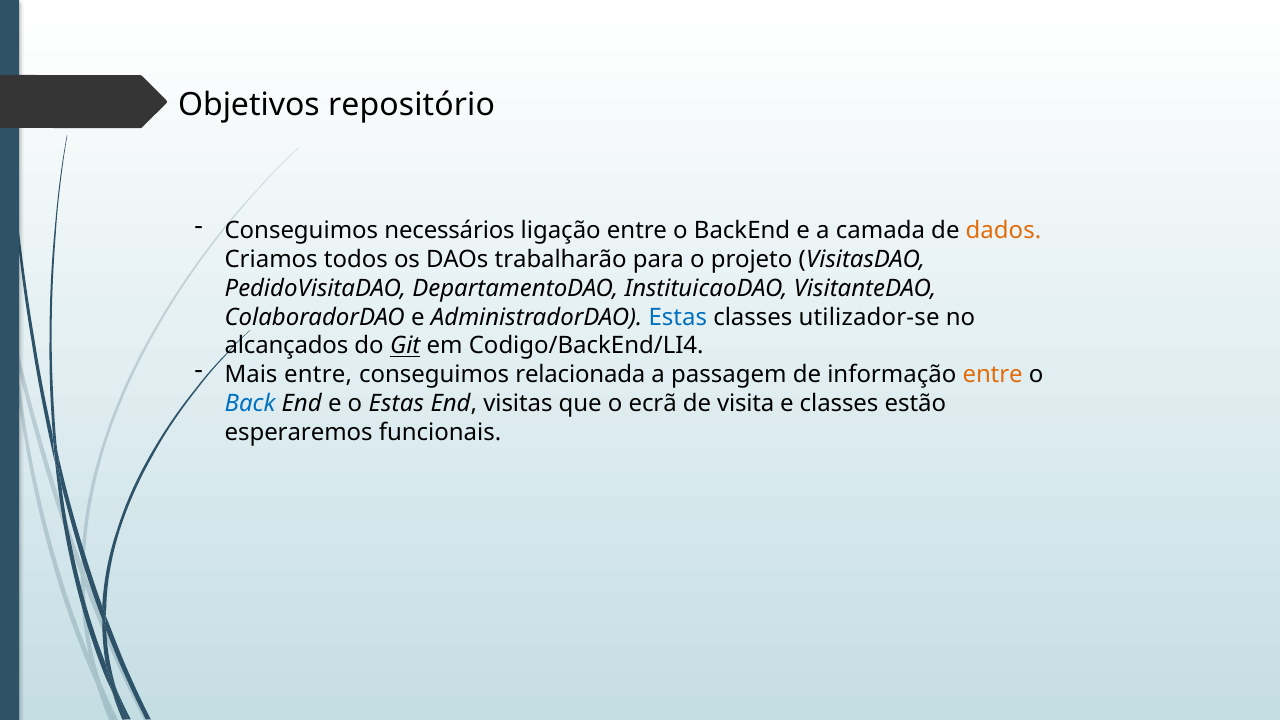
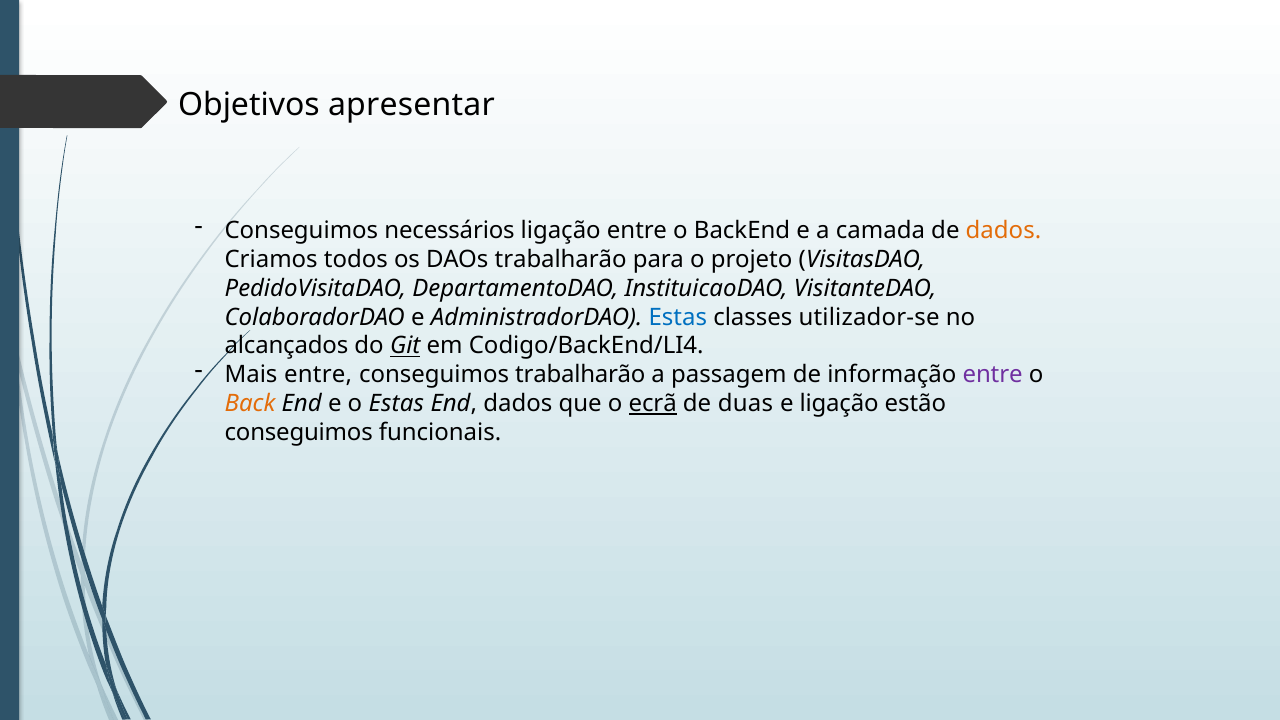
repositório: repositório -> apresentar (411, 105)
conseguimos relacionada: relacionada -> trabalharão (580, 375)
entre colour: orange -> purple (993, 375)
Back colour: blue -> orange (250, 404)
End visitas: visitas -> dados (518, 404)
ecrã underline: none -> present (653, 404)
visita: visita -> duas (745, 404)
e classes: classes -> ligação (839, 404)
esperaremos: esperaremos -> conseguimos (299, 432)
